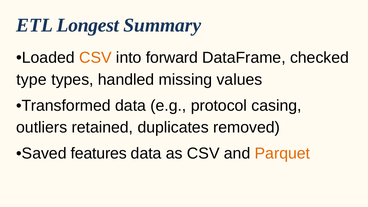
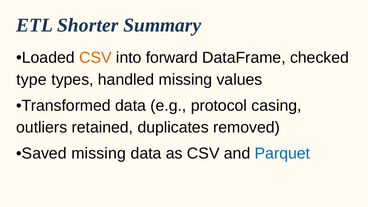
Longest: Longest -> Shorter (88, 25)
Saved features: features -> missing (99, 153)
Parquet colour: orange -> blue (282, 153)
